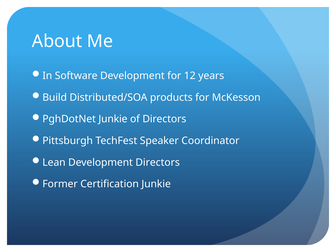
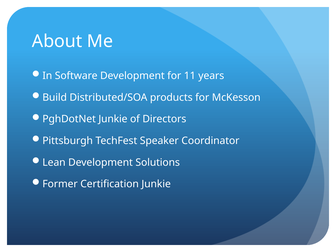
12: 12 -> 11 (190, 76)
Development Directors: Directors -> Solutions (158, 162)
